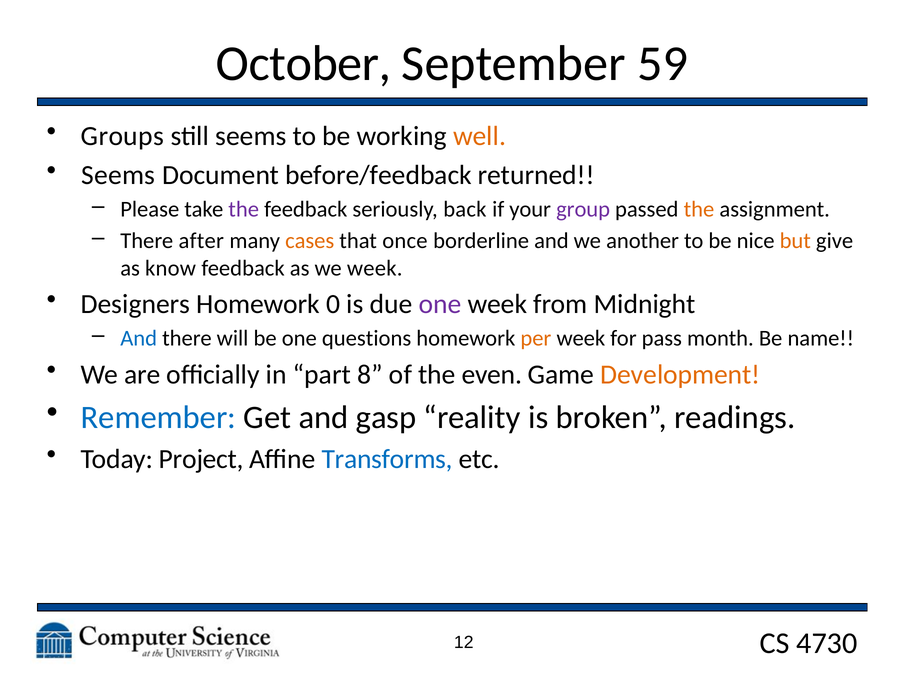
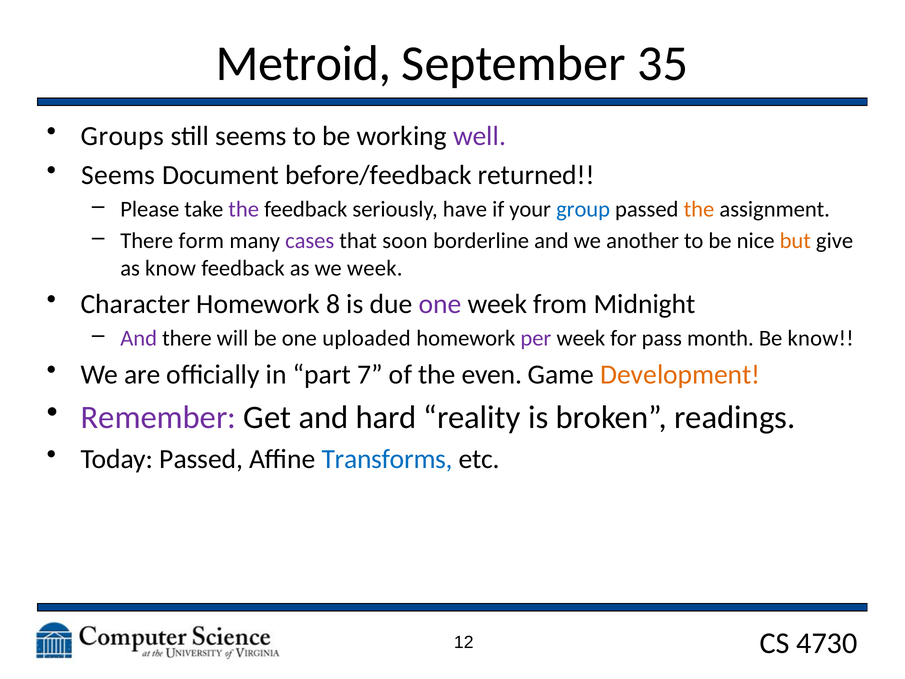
October: October -> Metroid (304, 64)
59: 59 -> 35 (663, 64)
well colour: orange -> purple (480, 136)
back: back -> have (465, 209)
group colour: purple -> blue (583, 209)
after: after -> form (201, 241)
cases colour: orange -> purple (310, 241)
once: once -> soon (405, 241)
Designers: Designers -> Character (135, 304)
0: 0 -> 8 (333, 304)
And colour: blue -> purple (139, 338)
questions: questions -> uploaded (366, 338)
per colour: orange -> purple (536, 338)
Be name: name -> know (821, 338)
8: 8 -> 7 (370, 374)
Remember colour: blue -> purple (158, 417)
gasp: gasp -> hard (386, 417)
Today Project: Project -> Passed (201, 459)
